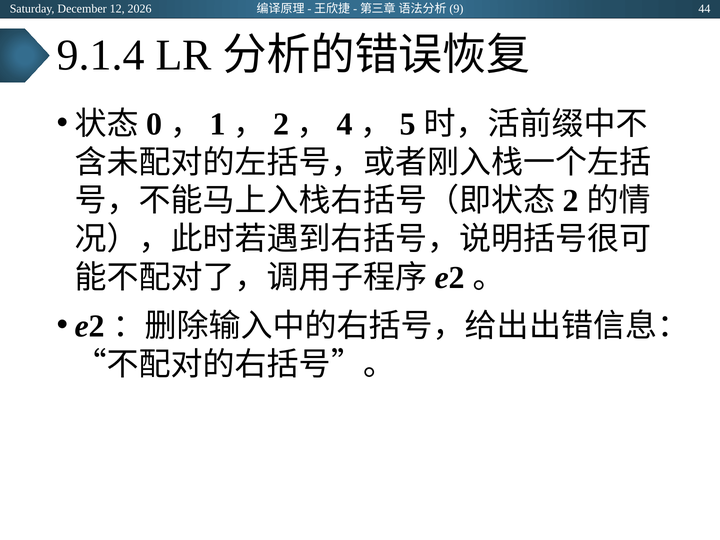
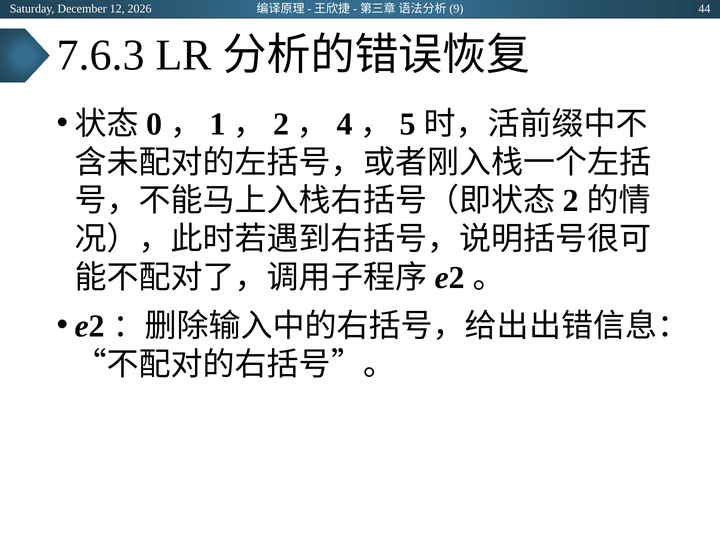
9.1.4: 9.1.4 -> 7.6.3 (101, 55)
